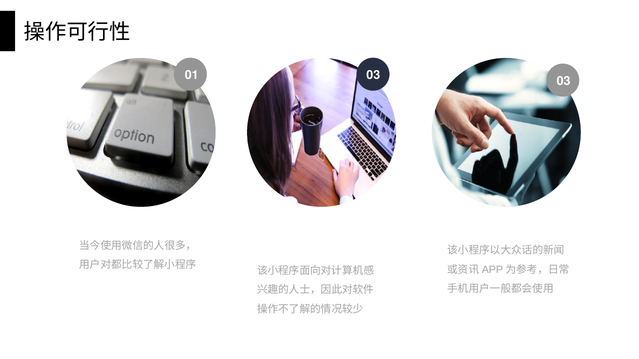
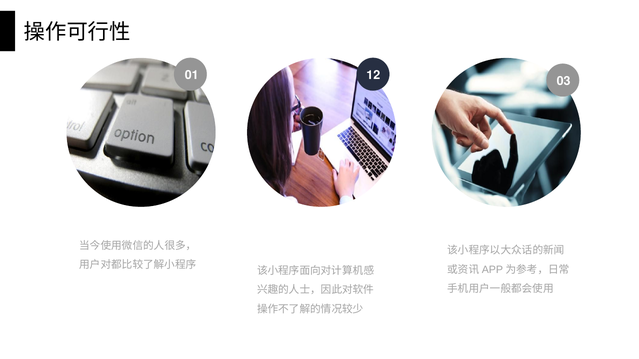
01 03: 03 -> 12 (373, 75)
